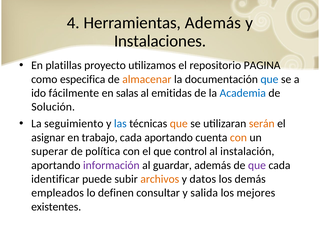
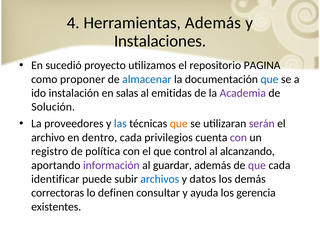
platillas: platillas -> sucedió (64, 65)
especifica: especifica -> proponer (83, 79)
almacenar colour: orange -> blue (147, 79)
fácilmente: fácilmente -> instalación (74, 93)
Academia colour: blue -> purple (243, 93)
seguimiento: seguimiento -> proveedores (74, 124)
serán colour: orange -> purple (262, 124)
asignar: asignar -> archivo (48, 137)
trabajo: trabajo -> dentro (100, 137)
cada aportando: aportando -> privilegios (169, 137)
con colour: orange -> purple (238, 137)
superar: superar -> registro (50, 151)
instalación: instalación -> alcanzando (247, 151)
archivos colour: orange -> blue (160, 179)
empleados: empleados -> correctoras (58, 193)
salida: salida -> ayuda (204, 193)
mejores: mejores -> gerencia (256, 193)
